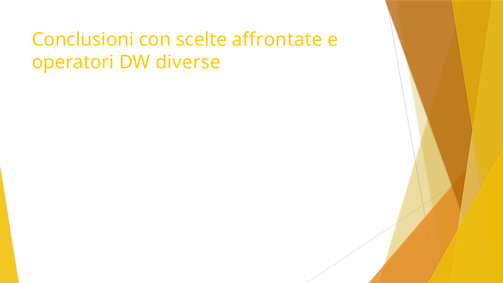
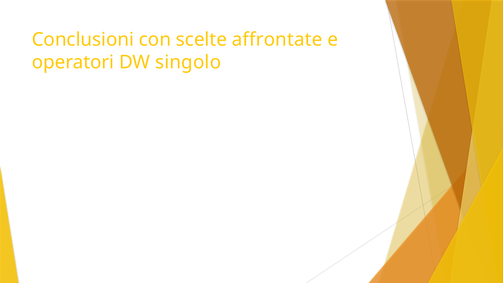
diverse: diverse -> singolo (188, 62)
